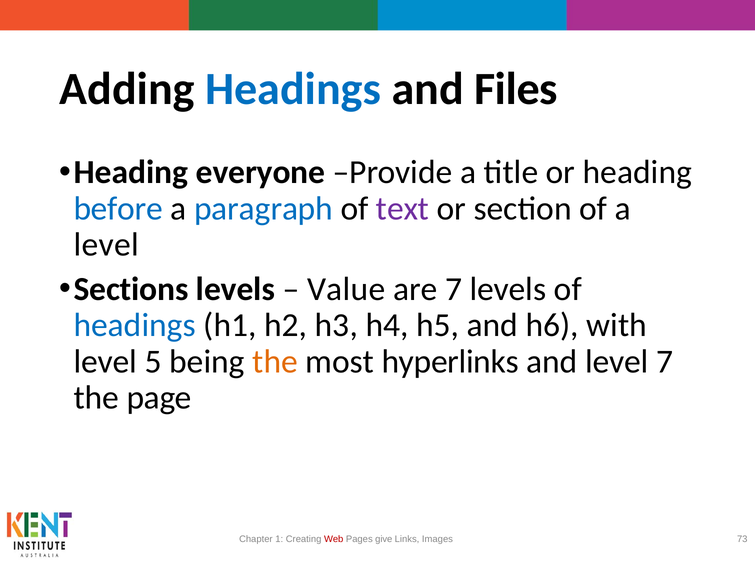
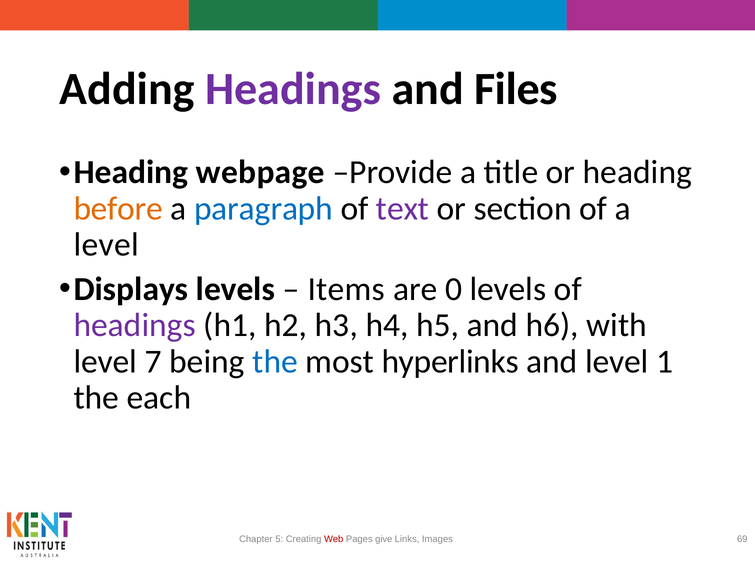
Headings colour: blue -> purple (293, 89)
everyone: everyone -> webpage (260, 172)
before colour: blue -> orange (118, 209)
Sections: Sections -> Displays (131, 289)
Value: Value -> Items (346, 289)
are 7: 7 -> 0 (454, 289)
headings colour: blue -> purple (135, 325)
5: 5 -> 7 (153, 362)
the colour: orange -> blue (275, 362)
level 7: 7 -> 1 (665, 362)
page: page -> each (159, 398)
1: 1 -> 5 (279, 539)
73: 73 -> 69 (742, 539)
